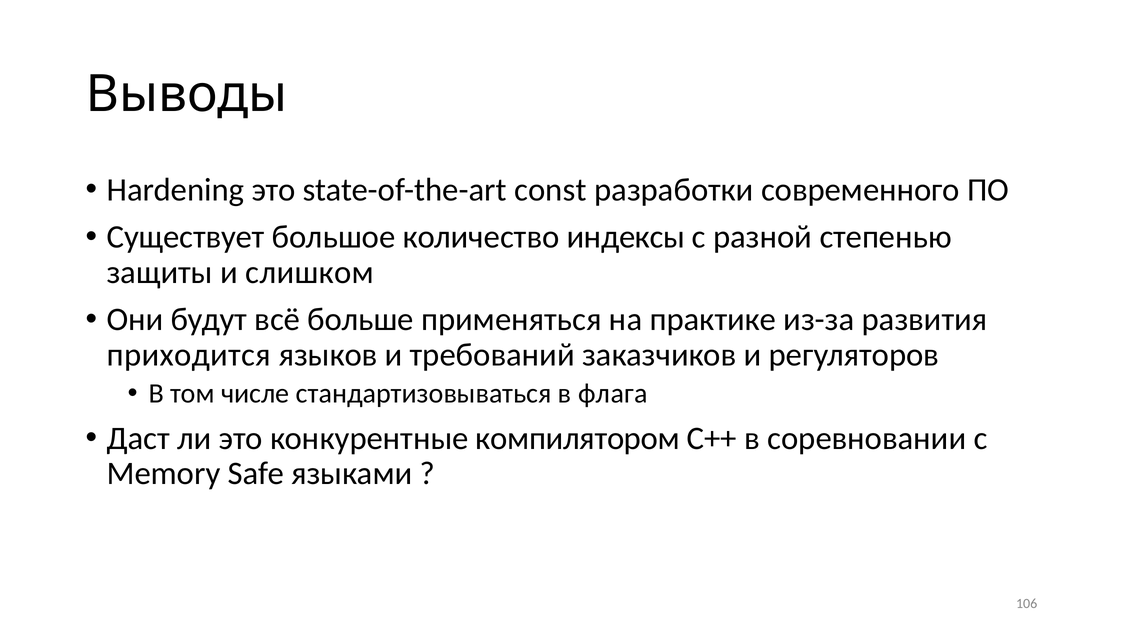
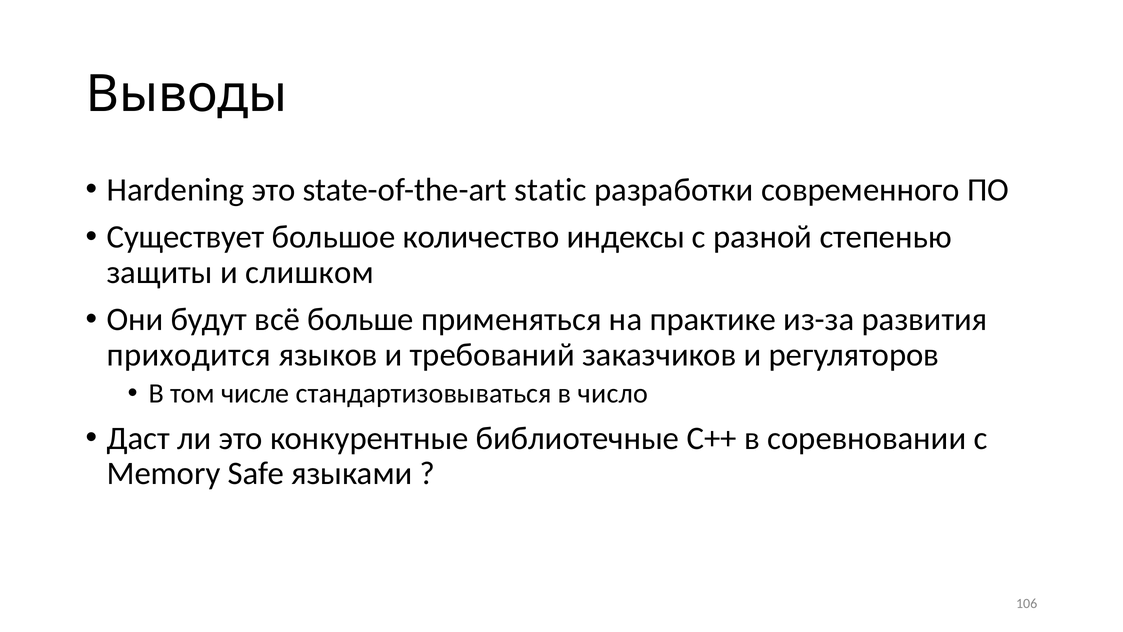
const: const -> static (550, 190)
флага: флага -> число (613, 394)
компилятором: компилятором -> библиотечные (578, 438)
